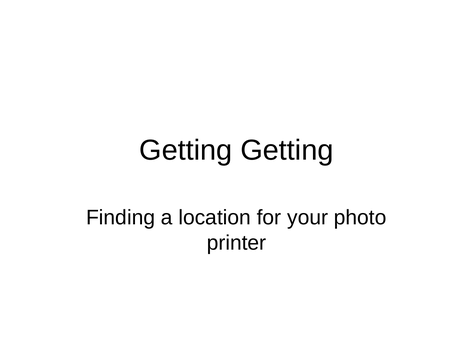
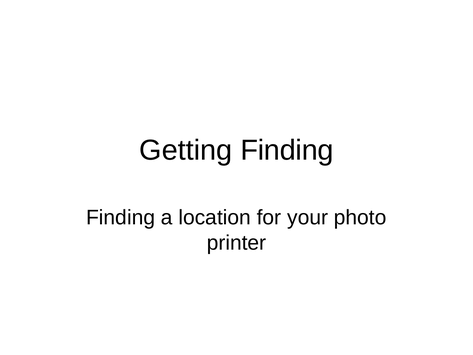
Getting Getting: Getting -> Finding (287, 150)
